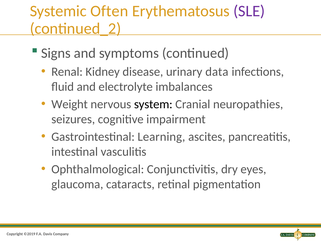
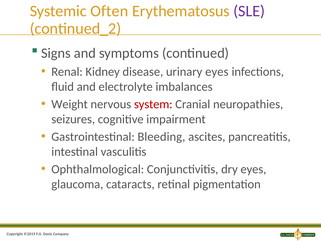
urinary data: data -> eyes (217, 72)
system colour: black -> red (153, 104)
Learning: Learning -> Bleeding (161, 137)
